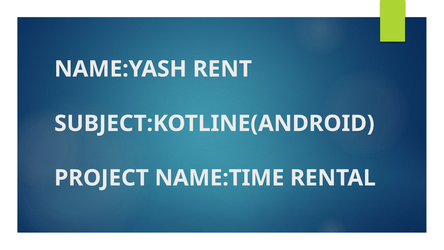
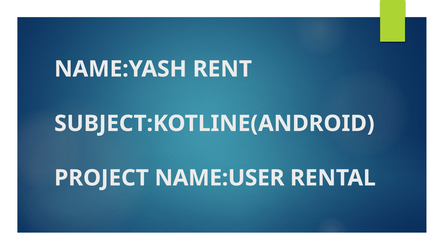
NAME:TIME: NAME:TIME -> NAME:USER (220, 178)
